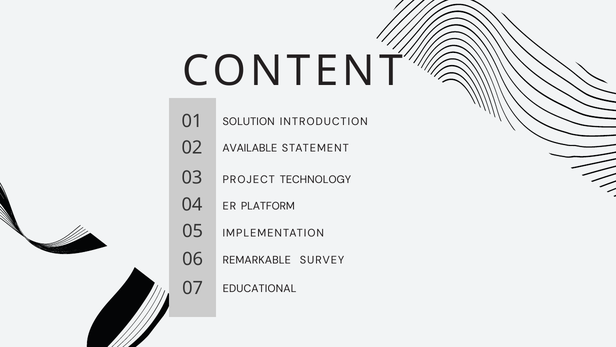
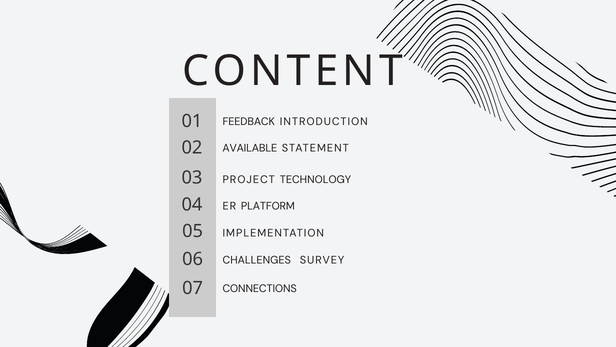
SOLUTION: SOLUTION -> FEEDBACK (249, 121)
REMARKABLE: REMARKABLE -> CHALLENGES (257, 260)
EDUCATIONAL: EDUCATIONAL -> CONNECTIONS (260, 288)
